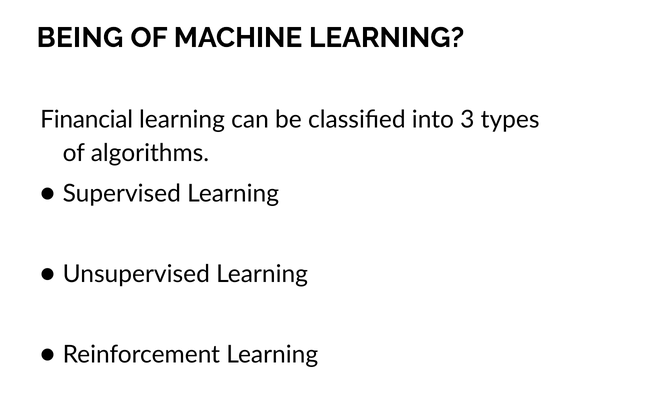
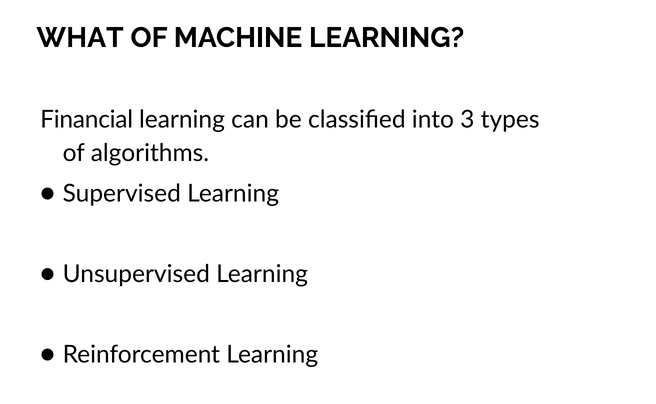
BEING: BEING -> WHAT (80, 38)
